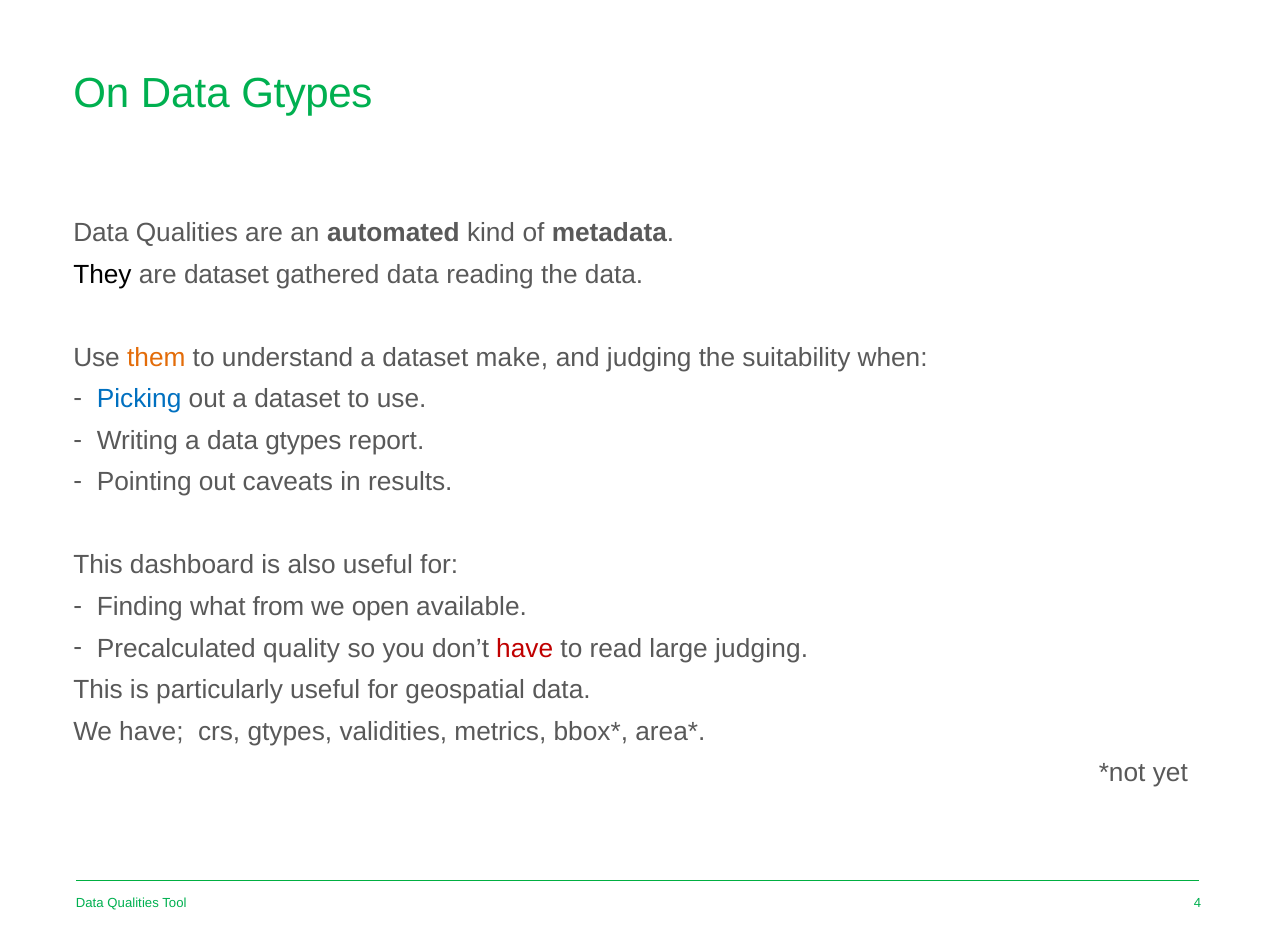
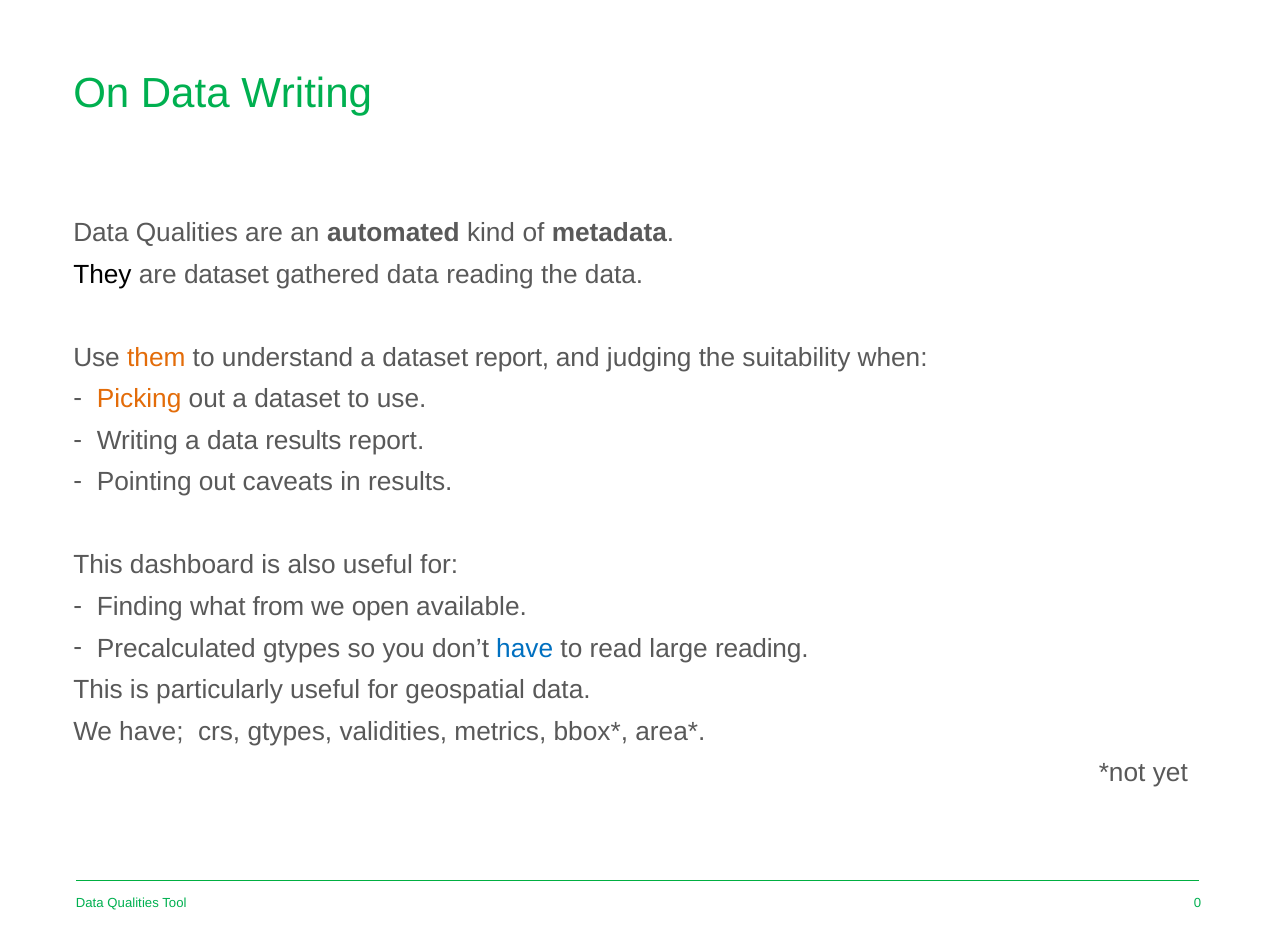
On Data Gtypes: Gtypes -> Writing (307, 93)
dataset make: make -> report (512, 357)
Picking colour: blue -> orange (139, 399)
a data gtypes: gtypes -> results (303, 441)
Precalculated quality: quality -> gtypes (302, 648)
have colour: red -> blue (525, 648)
large judging: judging -> reading (762, 648)
4: 4 -> 0 (1198, 903)
